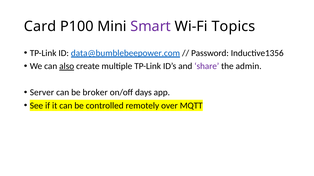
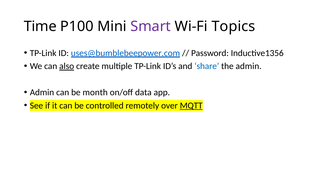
Card: Card -> Time (40, 26)
data@bumblebeepower.com: data@bumblebeepower.com -> uses@bumblebeepower.com (125, 53)
share colour: purple -> blue (207, 66)
Server: Server -> Admin (42, 93)
broker: broker -> month (95, 93)
days: days -> data (143, 93)
MQTT underline: none -> present (191, 106)
